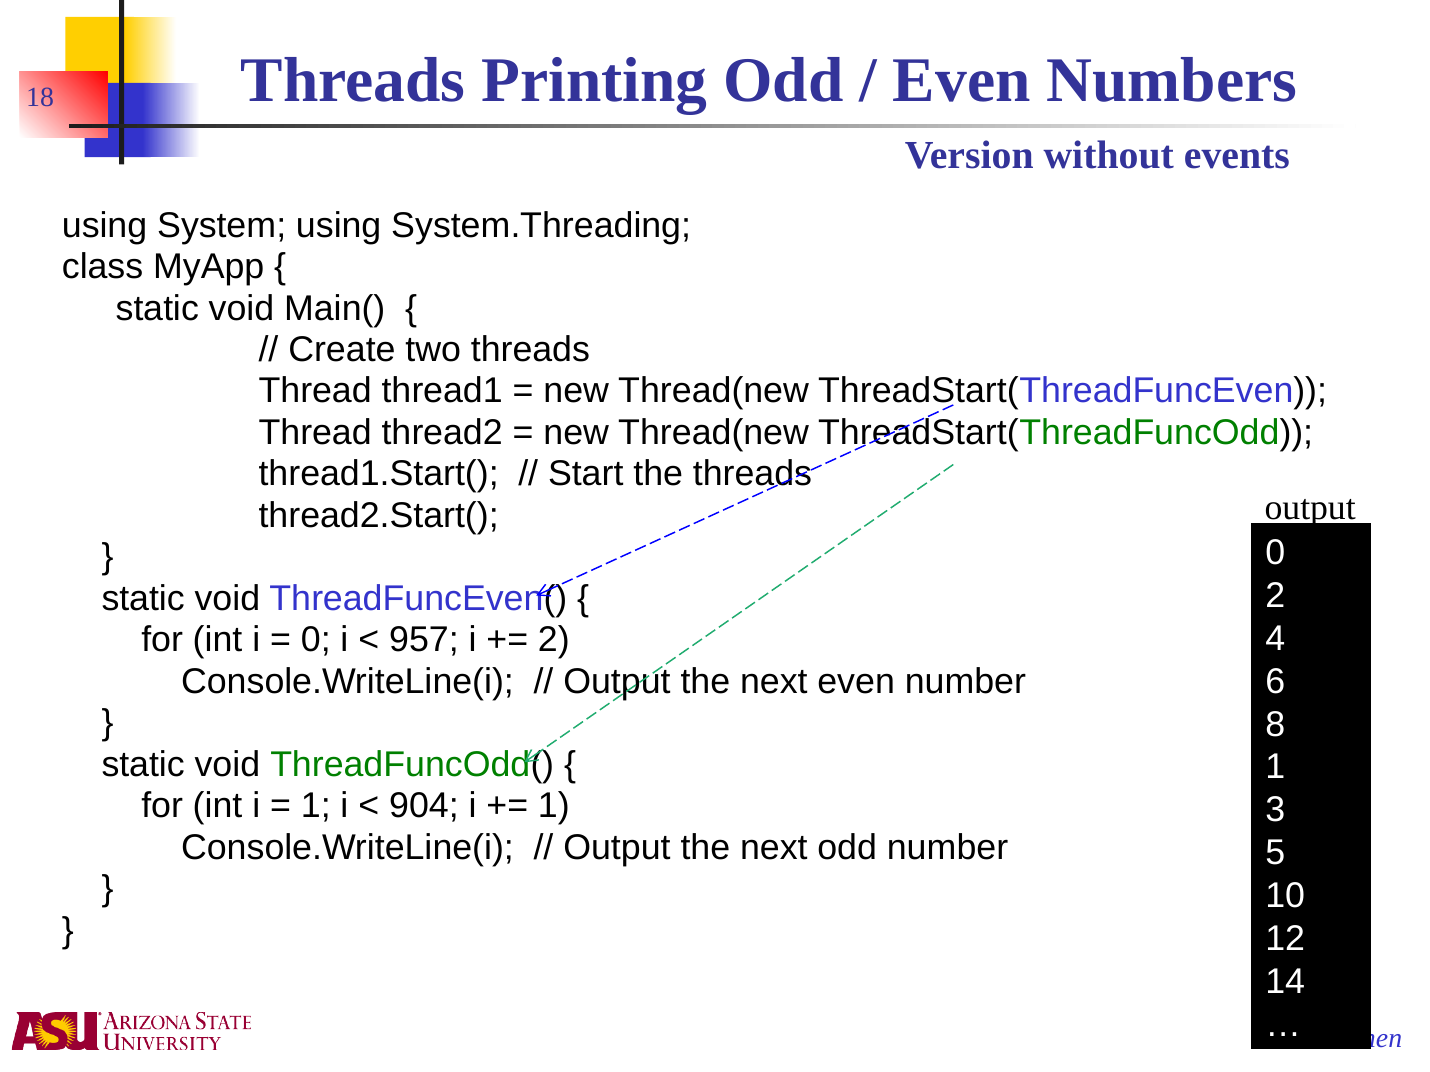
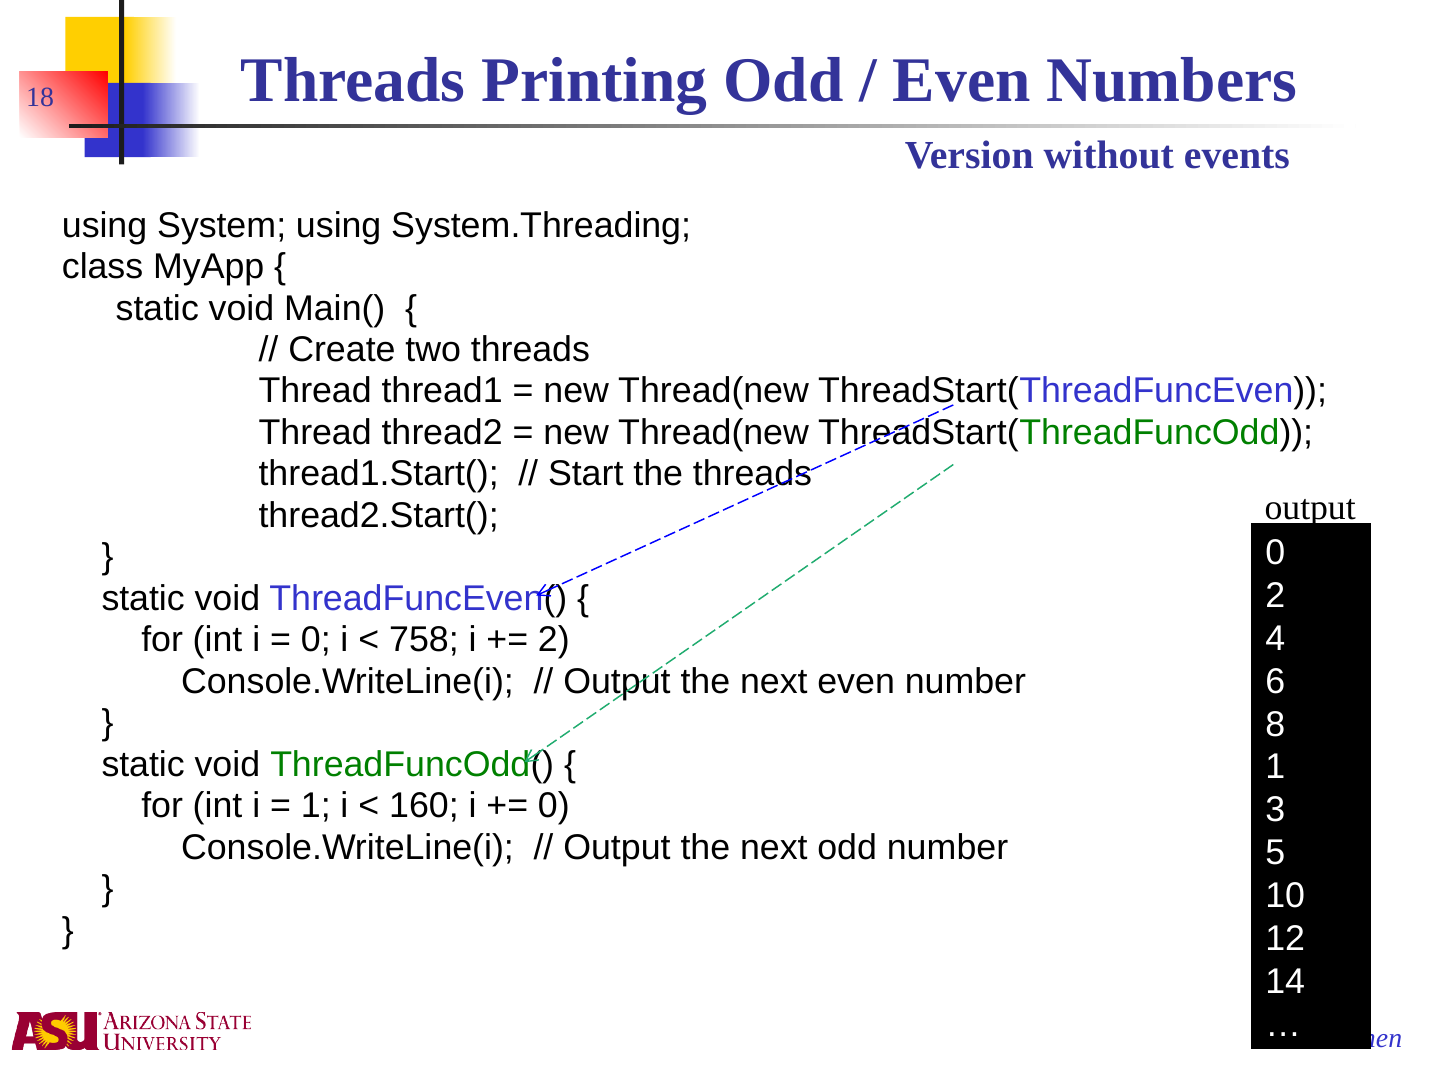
957: 957 -> 758 (424, 640)
904: 904 -> 160 (424, 806)
1: 1 -> 0 (554, 806)
